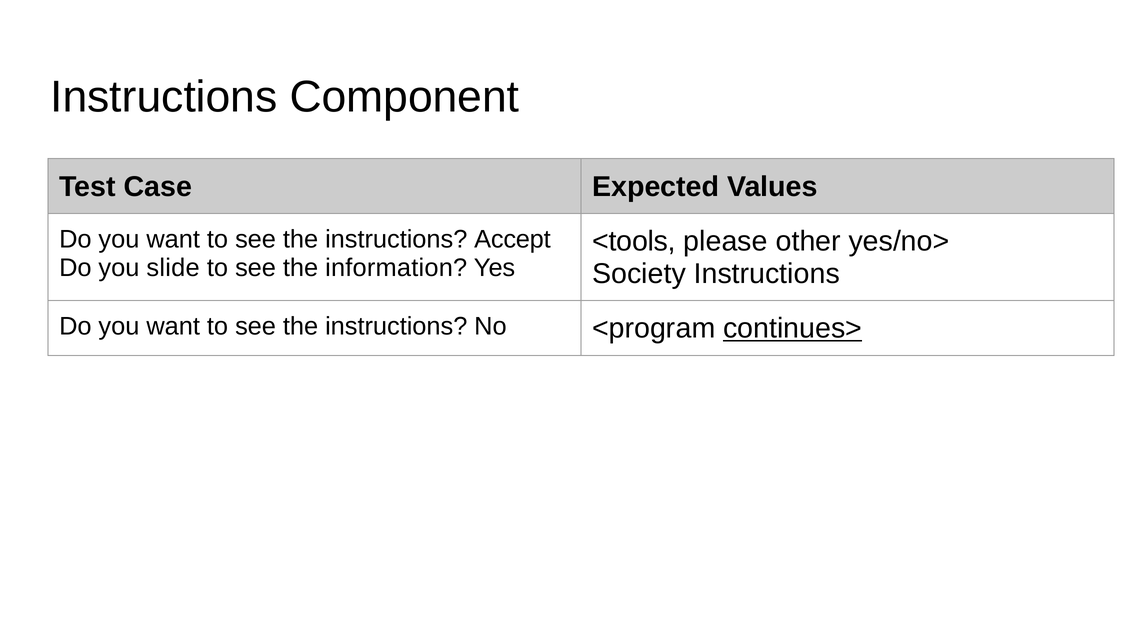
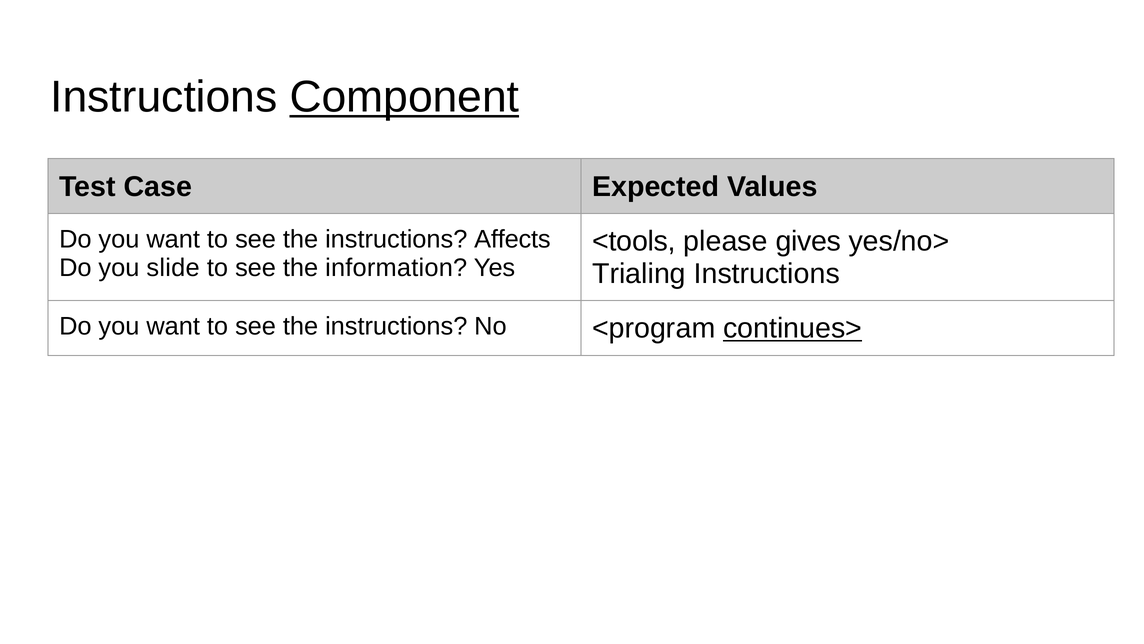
Component underline: none -> present (404, 97)
Accept: Accept -> Affects (512, 239)
other: other -> gives (808, 241)
Society: Society -> Trialing (639, 273)
